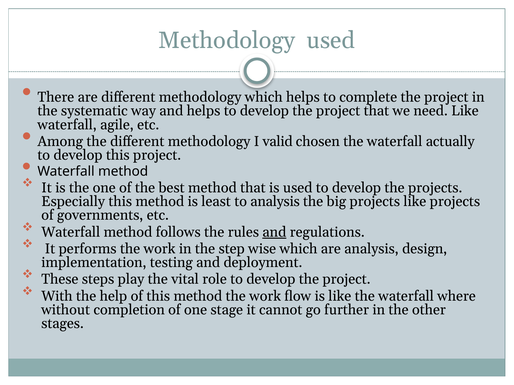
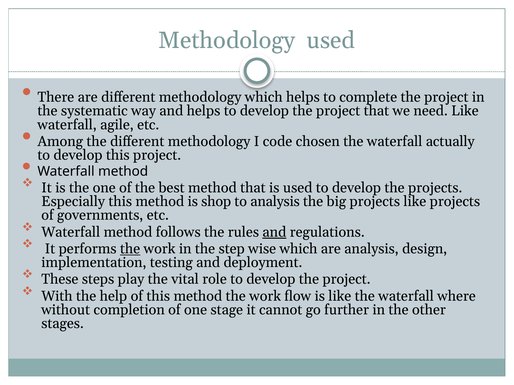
valid: valid -> code (278, 142)
least: least -> shop (216, 202)
the underline: none -> present (130, 249)
